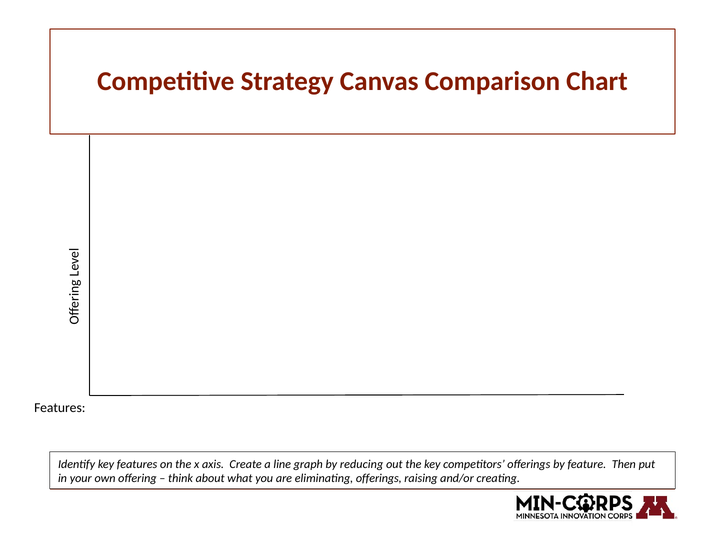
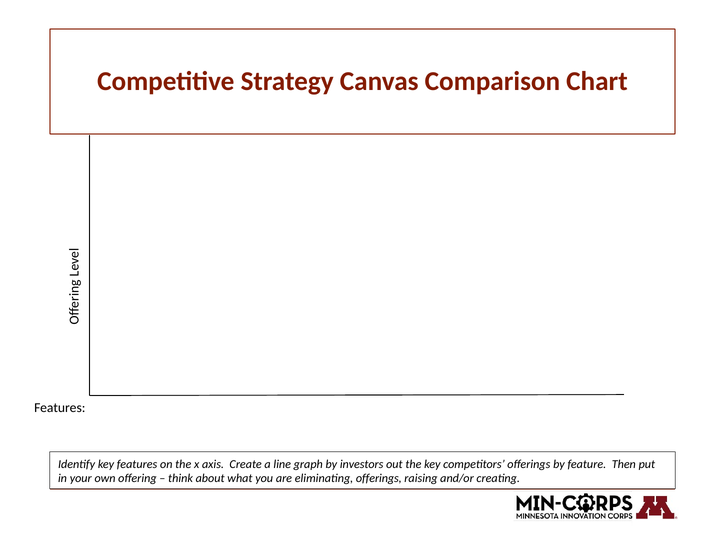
reducing: reducing -> investors (362, 465)
